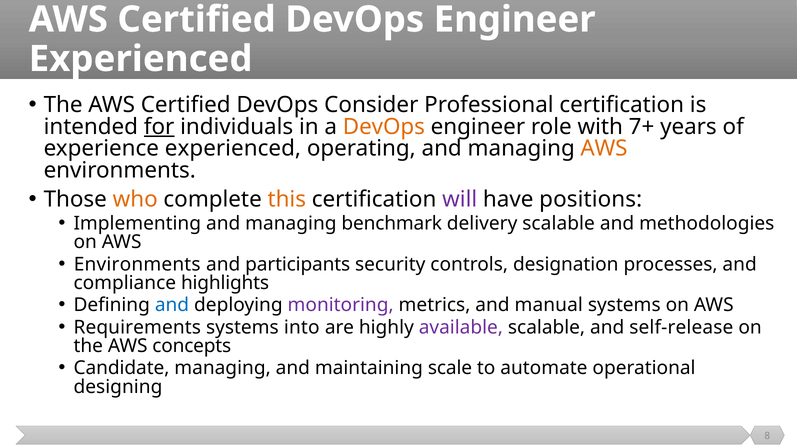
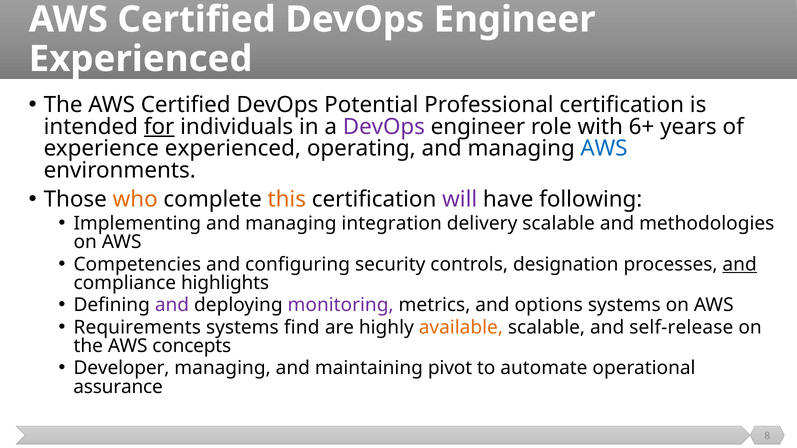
Consider: Consider -> Potential (371, 105)
DevOps colour: orange -> purple (384, 127)
7+: 7+ -> 6+ (642, 127)
AWS colour: orange -> blue (604, 149)
positions: positions -> following (591, 200)
benchmark: benchmark -> integration (392, 224)
Environments: Environments -> Competencies (137, 265)
participants: participants -> configuring (298, 265)
and underline: none -> present (740, 265)
and colour: blue -> purple (172, 305)
manual: manual -> options (549, 305)
into: into -> find (302, 328)
available colour: purple -> orange (461, 328)
Candidate: Candidate -> Developer (121, 368)
scale: scale -> pivot (450, 368)
designing: designing -> assurance (118, 387)
